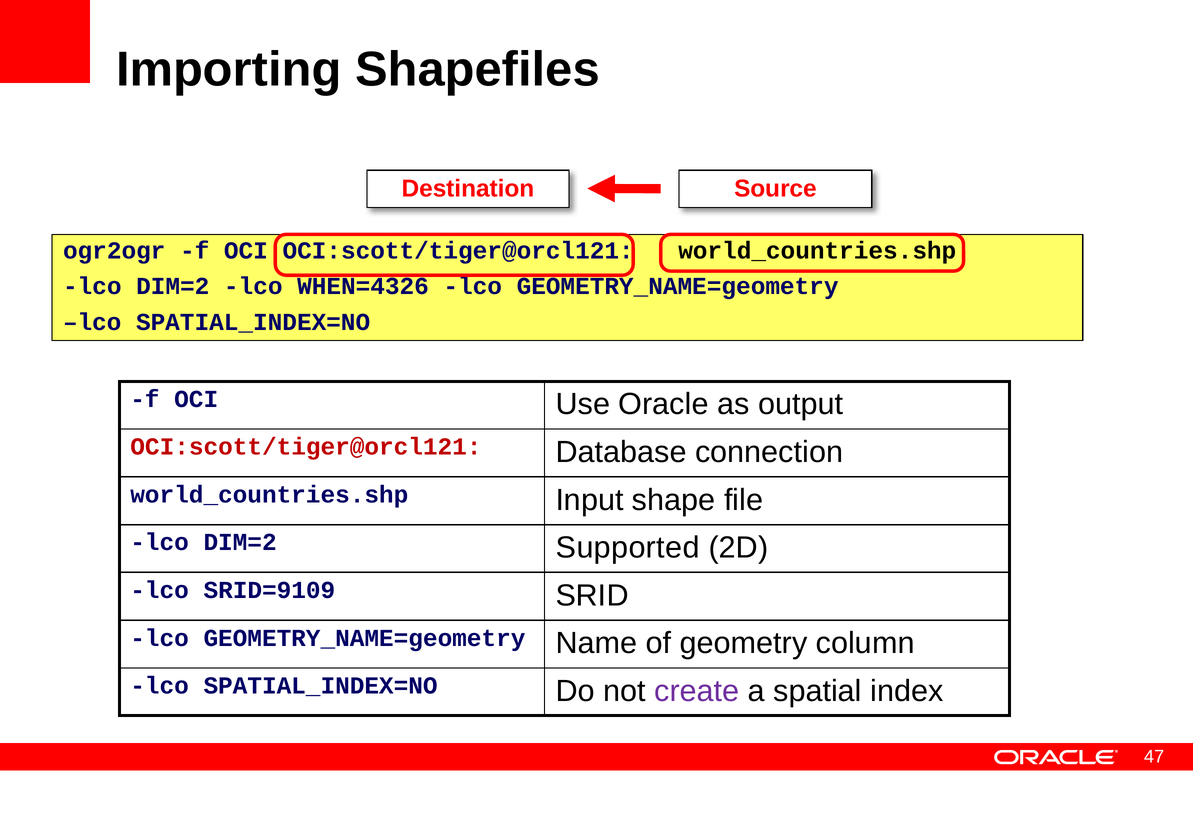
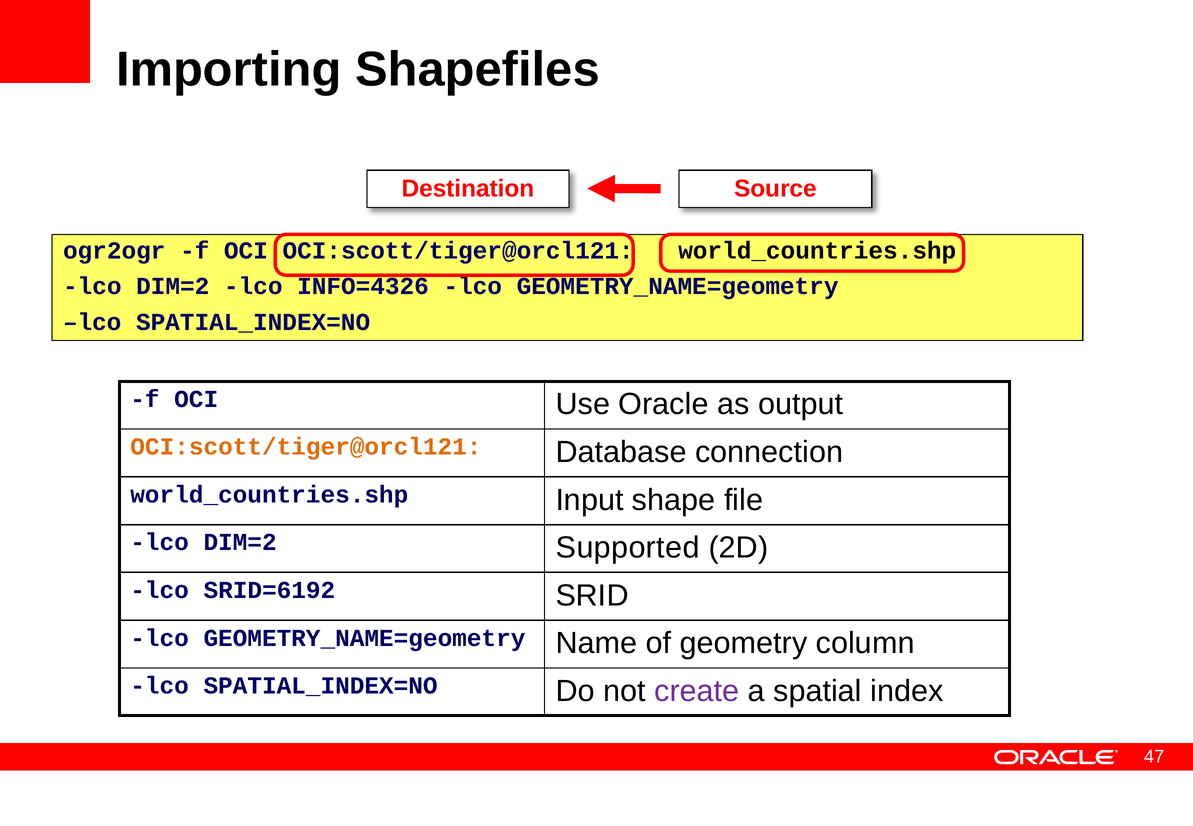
WHEN=4326: WHEN=4326 -> INFO=4326 (363, 286)
OCI:scott/tiger@orcl121 colour: red -> orange (306, 447)
SRID=9109: SRID=9109 -> SRID=6192 (269, 590)
